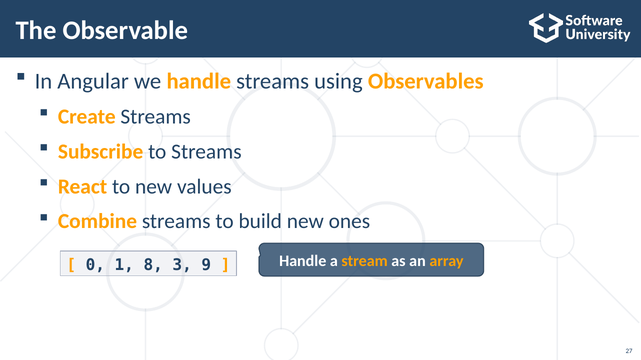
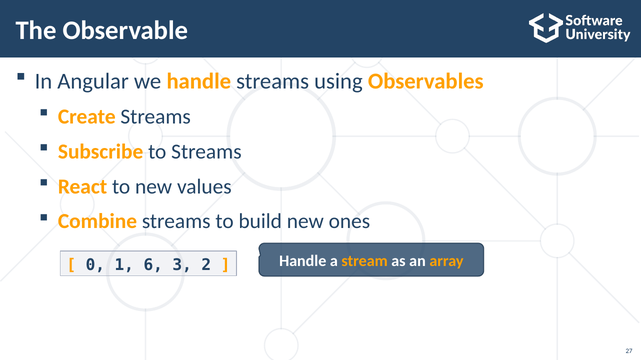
8: 8 -> 6 (153, 265)
9: 9 -> 2 (206, 265)
